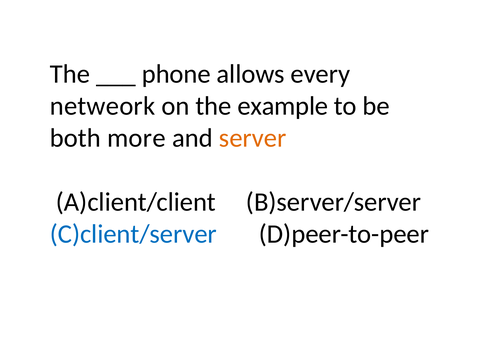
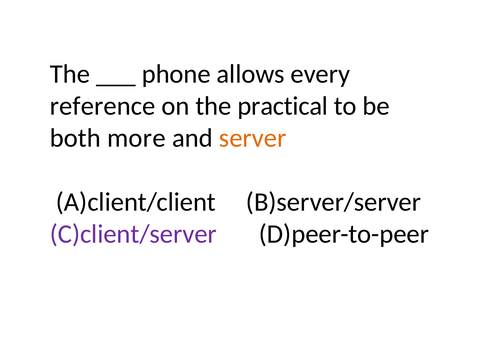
netweork: netweork -> reference (103, 106)
example: example -> practical (283, 106)
C)client/server colour: blue -> purple (133, 234)
